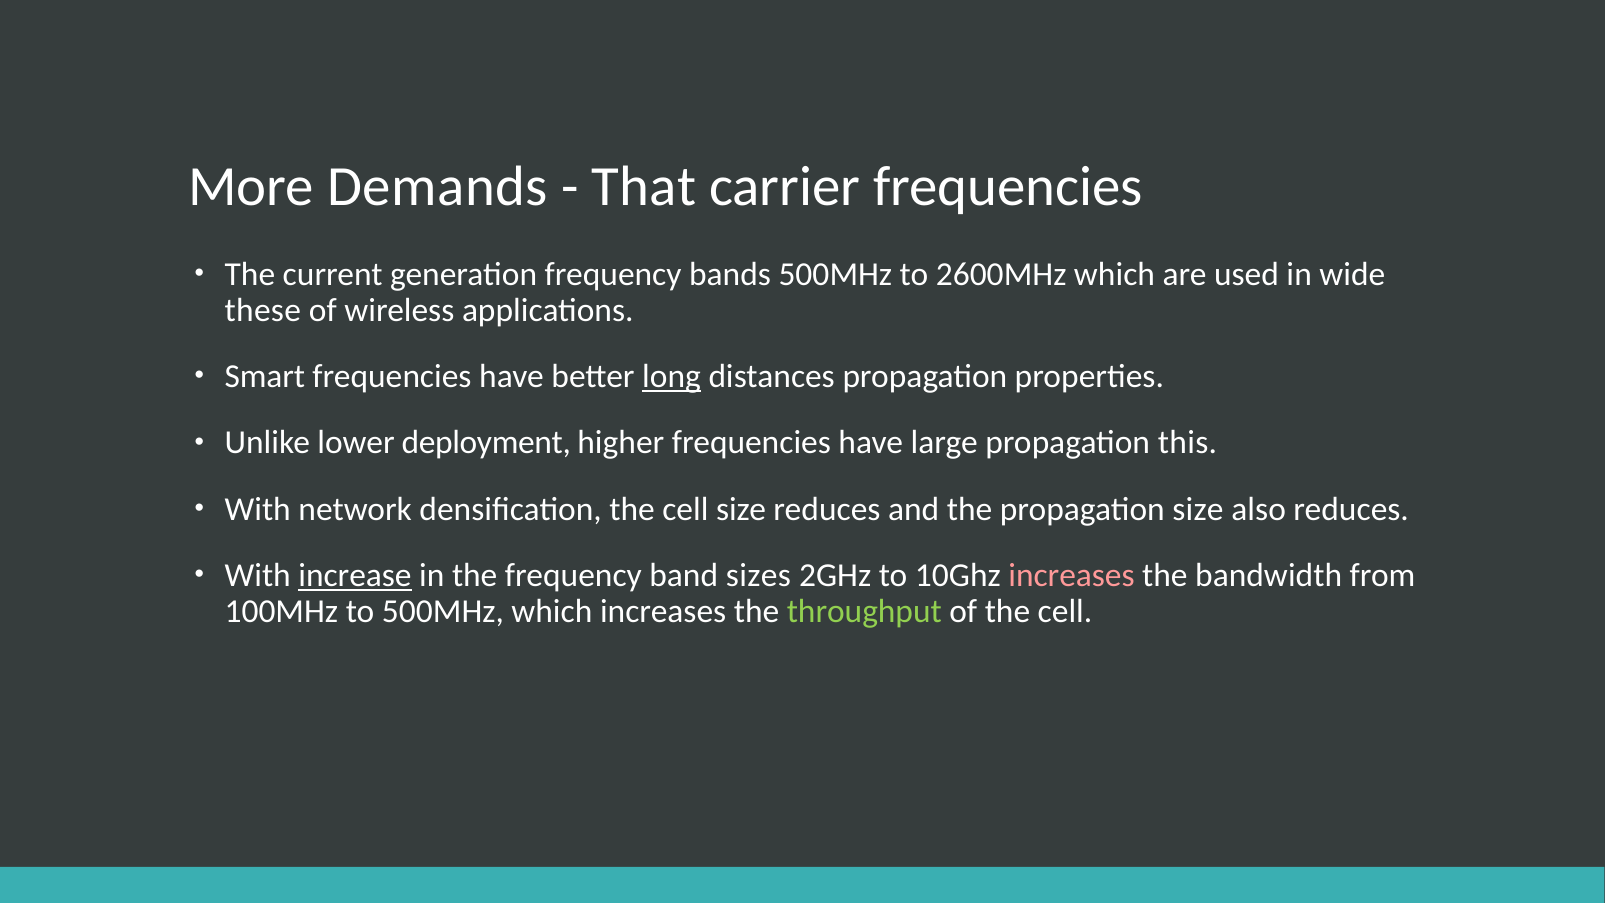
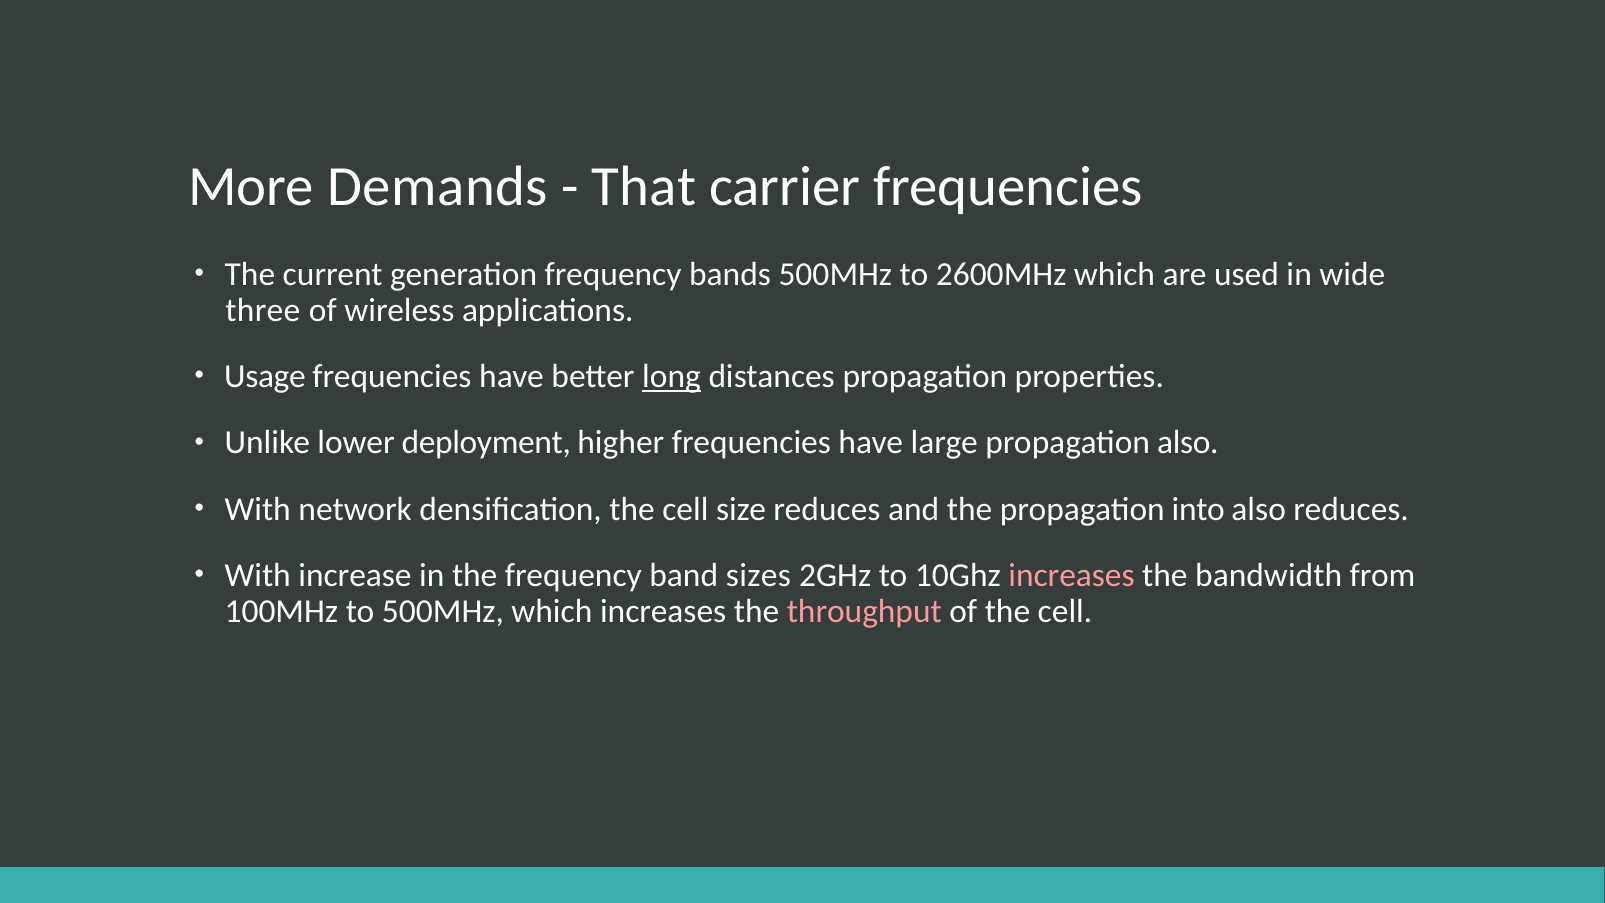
these: these -> three (263, 310)
Smart: Smart -> Usage (265, 377)
propagation this: this -> also (1188, 443)
propagation size: size -> into (1198, 509)
increase underline: present -> none (355, 575)
throughput colour: light green -> pink (864, 611)
